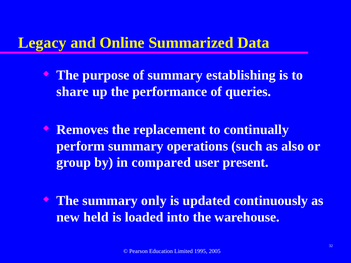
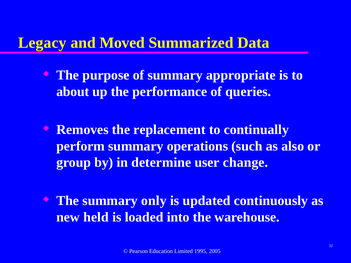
Online: Online -> Moved (122, 43)
establishing: establishing -> appropriate (241, 75)
share: share -> about (73, 92)
compared: compared -> determine (161, 163)
present: present -> change (245, 163)
